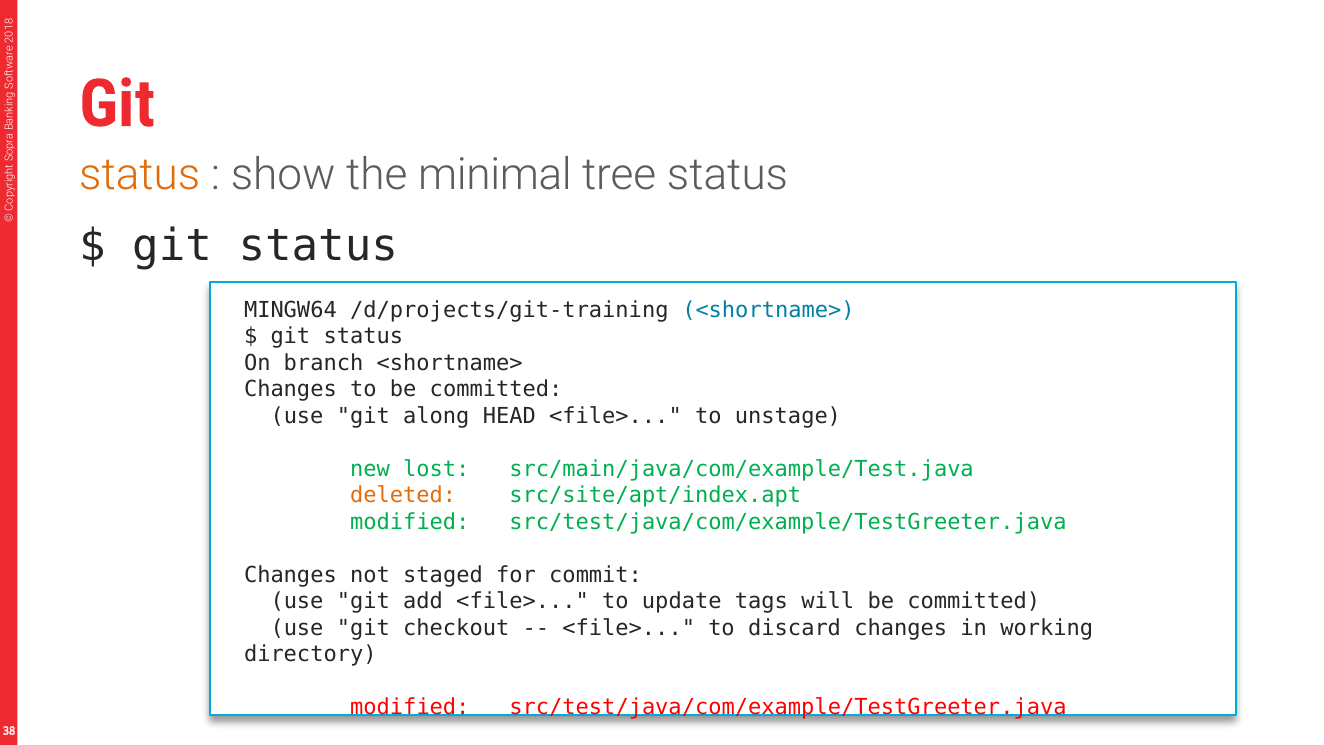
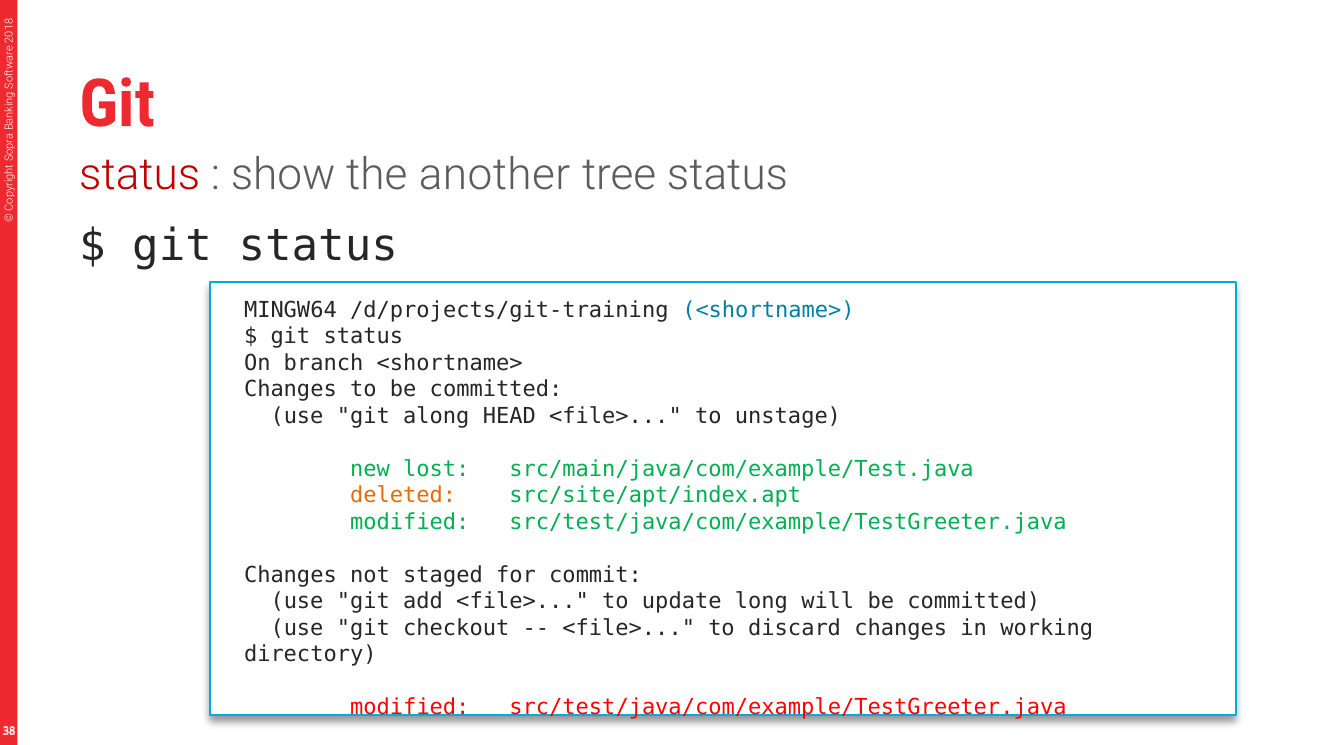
status colour: orange -> red (140, 175)
minimal: minimal -> another (495, 175)
tags: tags -> long (761, 601)
